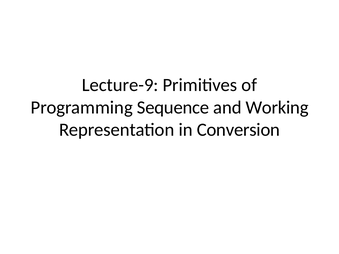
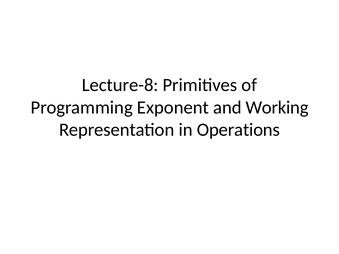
Lecture-9: Lecture-9 -> Lecture-8 (120, 85)
Sequence: Sequence -> Exponent (173, 108)
Conversion: Conversion -> Operations (238, 130)
